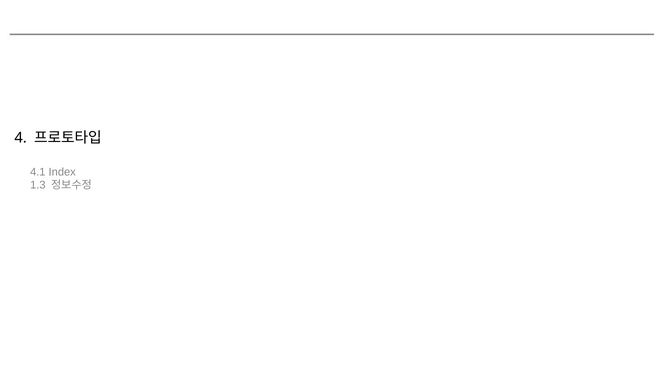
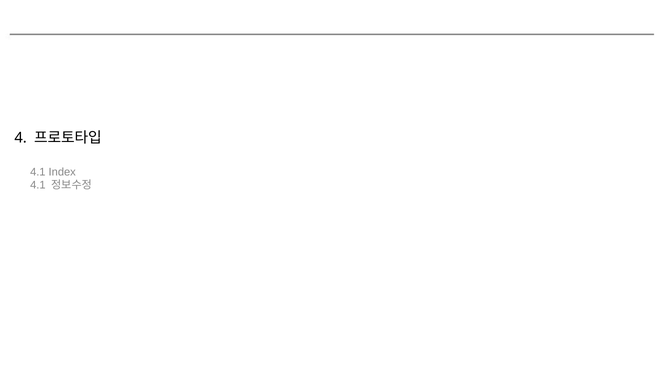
1.3: 1.3 -> 4.1 (38, 185)
